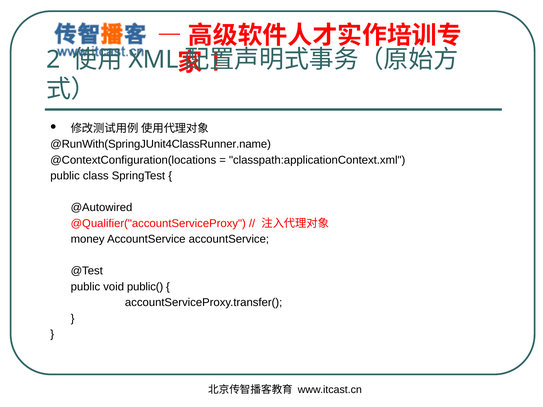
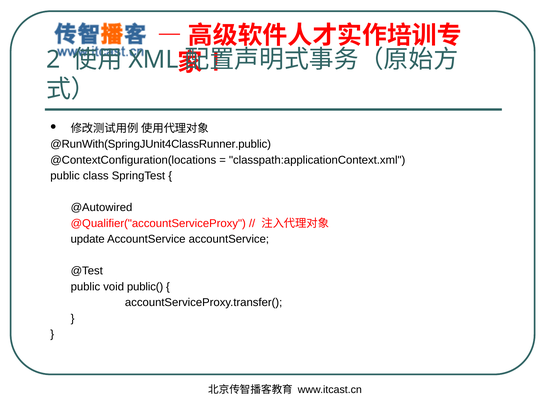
@RunWith(SpringJUnit4ClassRunner.name: @RunWith(SpringJUnit4ClassRunner.name -> @RunWith(SpringJUnit4ClassRunner.public (161, 144)
money: money -> update (88, 239)
